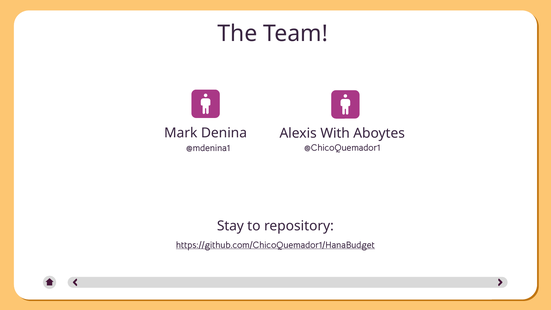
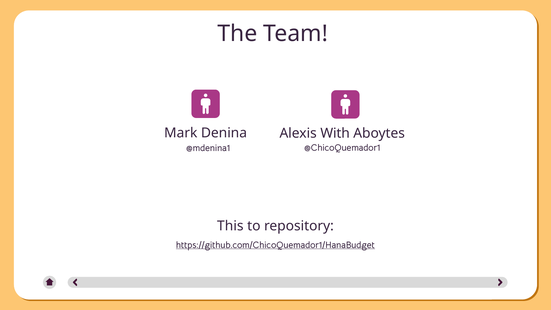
Stay: Stay -> This (230, 226)
